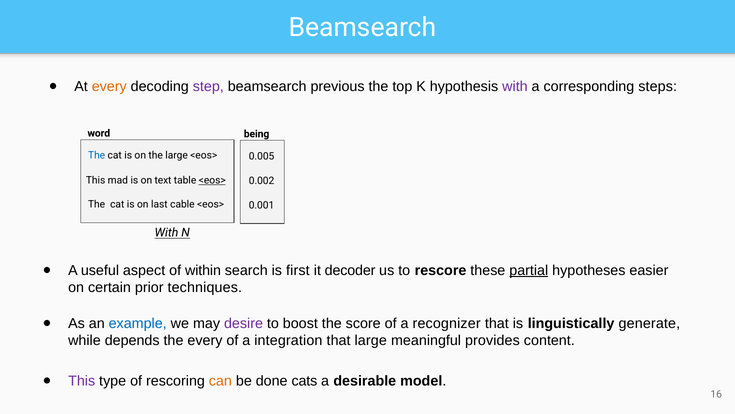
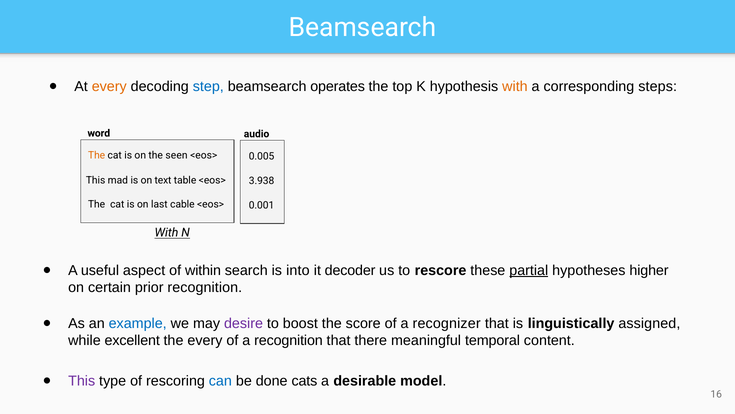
step colour: purple -> blue (208, 86)
previous: previous -> operates (338, 86)
with colour: purple -> orange (515, 86)
being: being -> audio (257, 134)
The colour: blue -> orange (97, 155)
the large: large -> seen (177, 155)
<eos> underline: present -> none (212, 180)
0.002: 0.002 -> 3.938 (262, 181)
first: first -> into (298, 270)
easier: easier -> higher (649, 270)
prior techniques: techniques -> recognition (205, 287)
generate: generate -> assigned (649, 323)
depends: depends -> excellent (132, 340)
a integration: integration -> recognition (288, 340)
that large: large -> there (371, 340)
provides: provides -> temporal (493, 340)
can colour: orange -> blue (220, 380)
